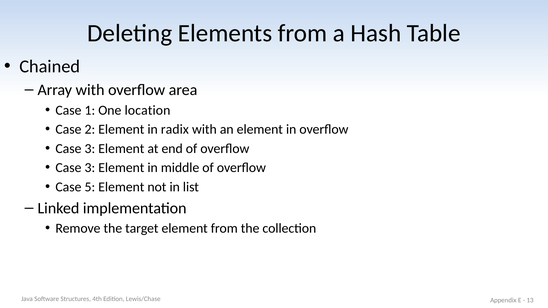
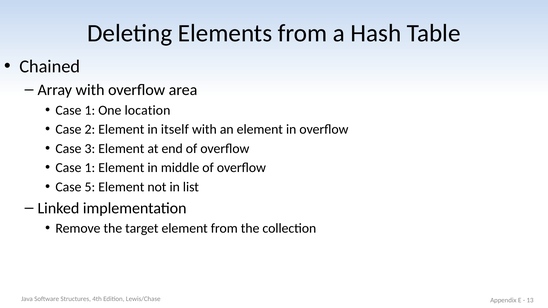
radix: radix -> itself (175, 130)
3: 3 -> 1 (90, 168)
